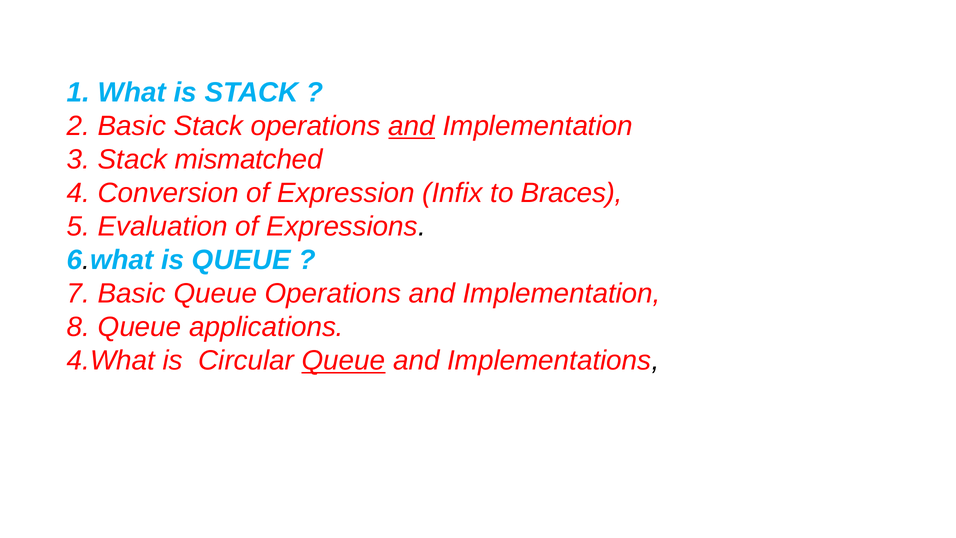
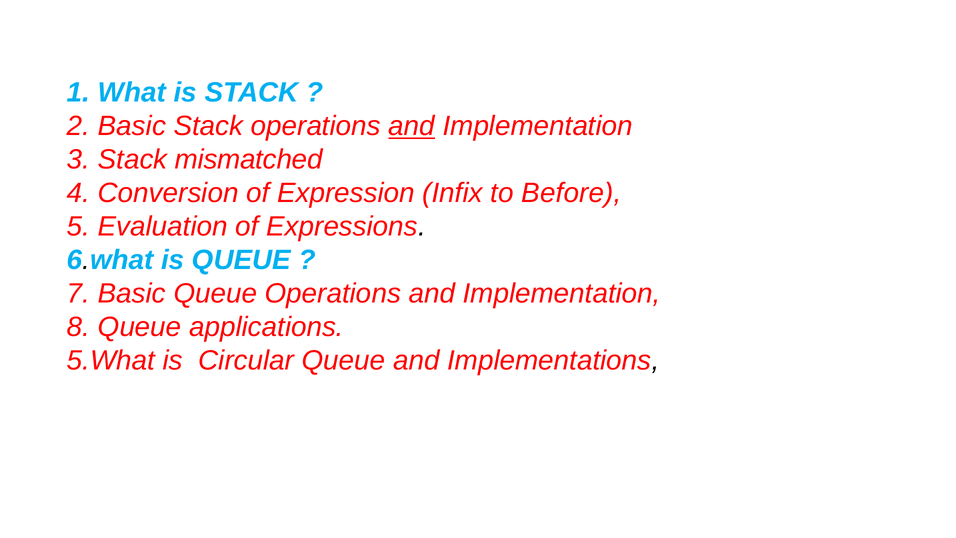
Braces: Braces -> Before (571, 193)
4.What: 4.What -> 5.What (111, 361)
Queue underline: present -> none (344, 361)
